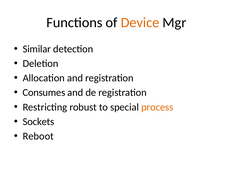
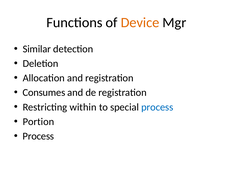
robust: robust -> within (83, 107)
process colour: orange -> blue (157, 107)
Sockets: Sockets -> Portion (38, 121)
Reboot: Reboot -> Process (38, 136)
